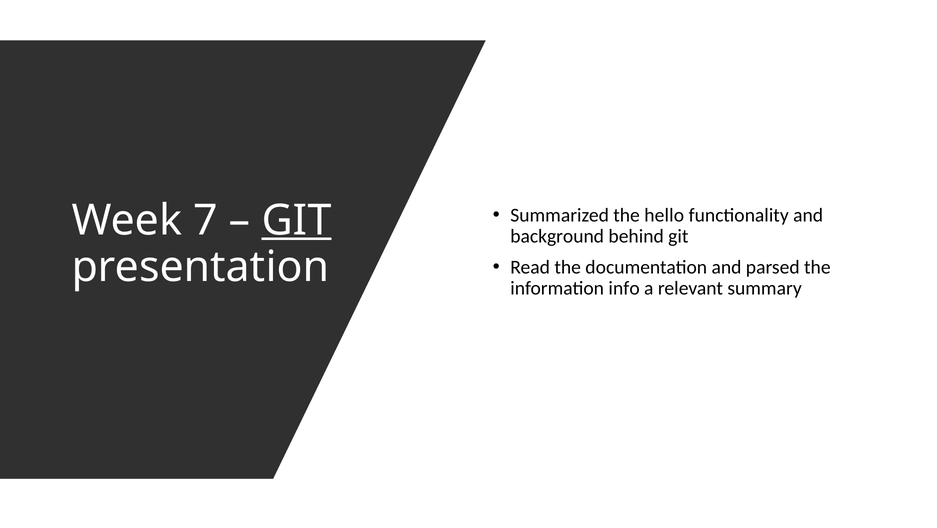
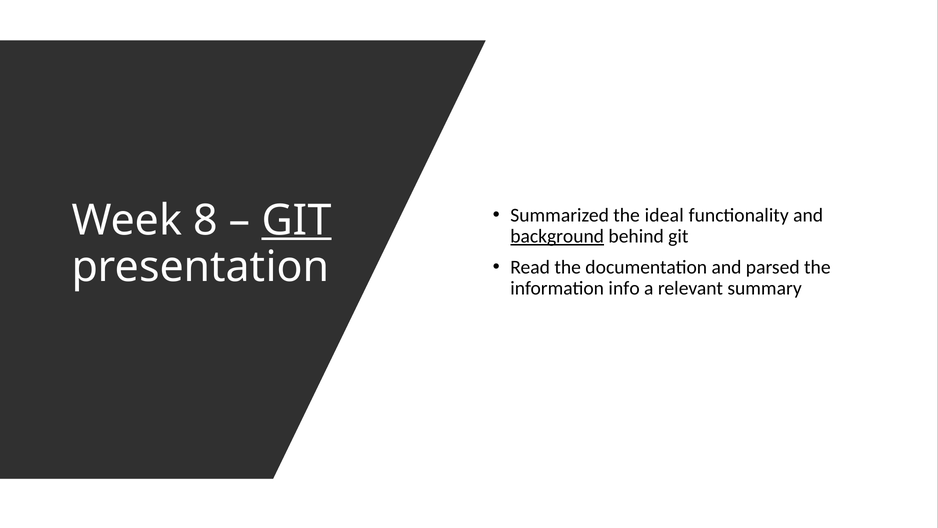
hello: hello -> ideal (664, 215)
7: 7 -> 8 (205, 220)
background underline: none -> present (557, 236)
